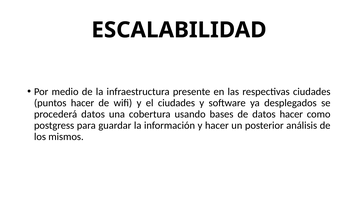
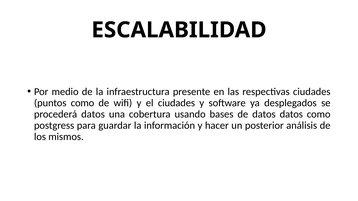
puntos hacer: hacer -> como (83, 103)
datos hacer: hacer -> datos (291, 114)
